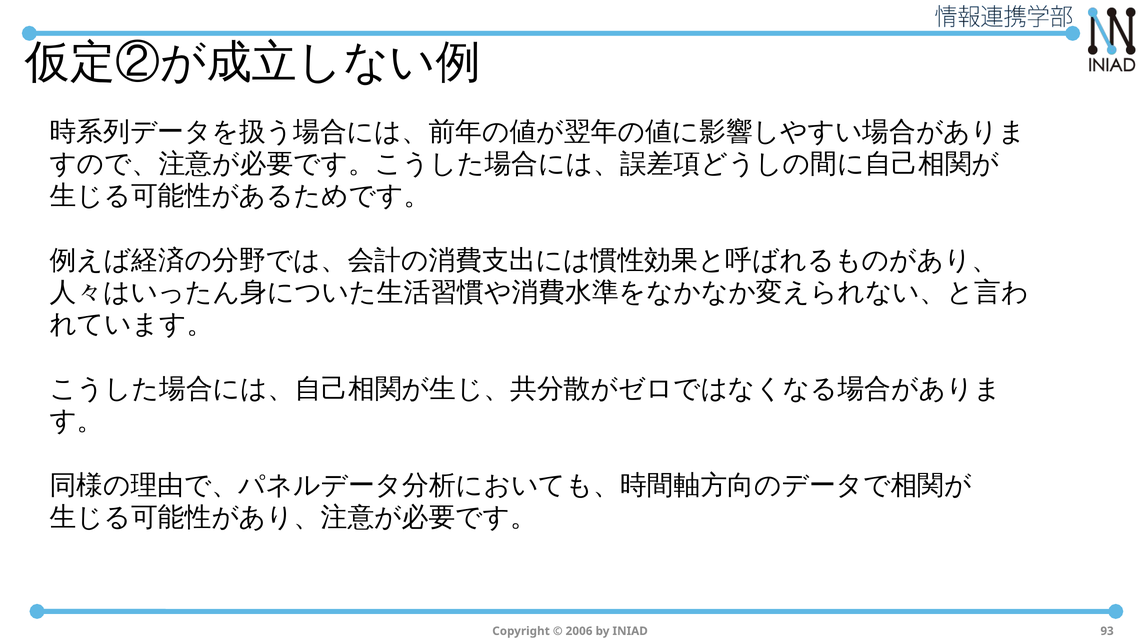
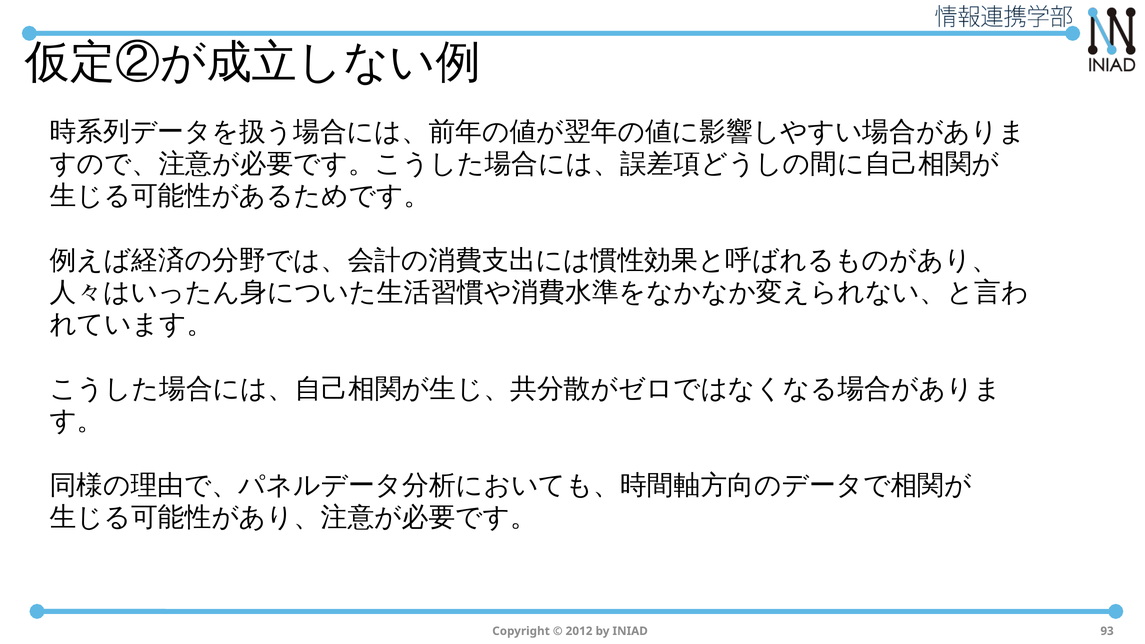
2006: 2006 -> 2012 (579, 631)
